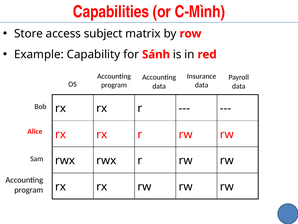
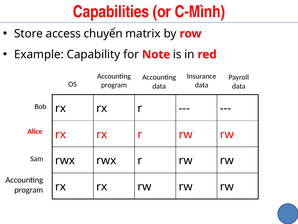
subject: subject -> chuyển (103, 34)
Sánh: Sánh -> Note (156, 54)
